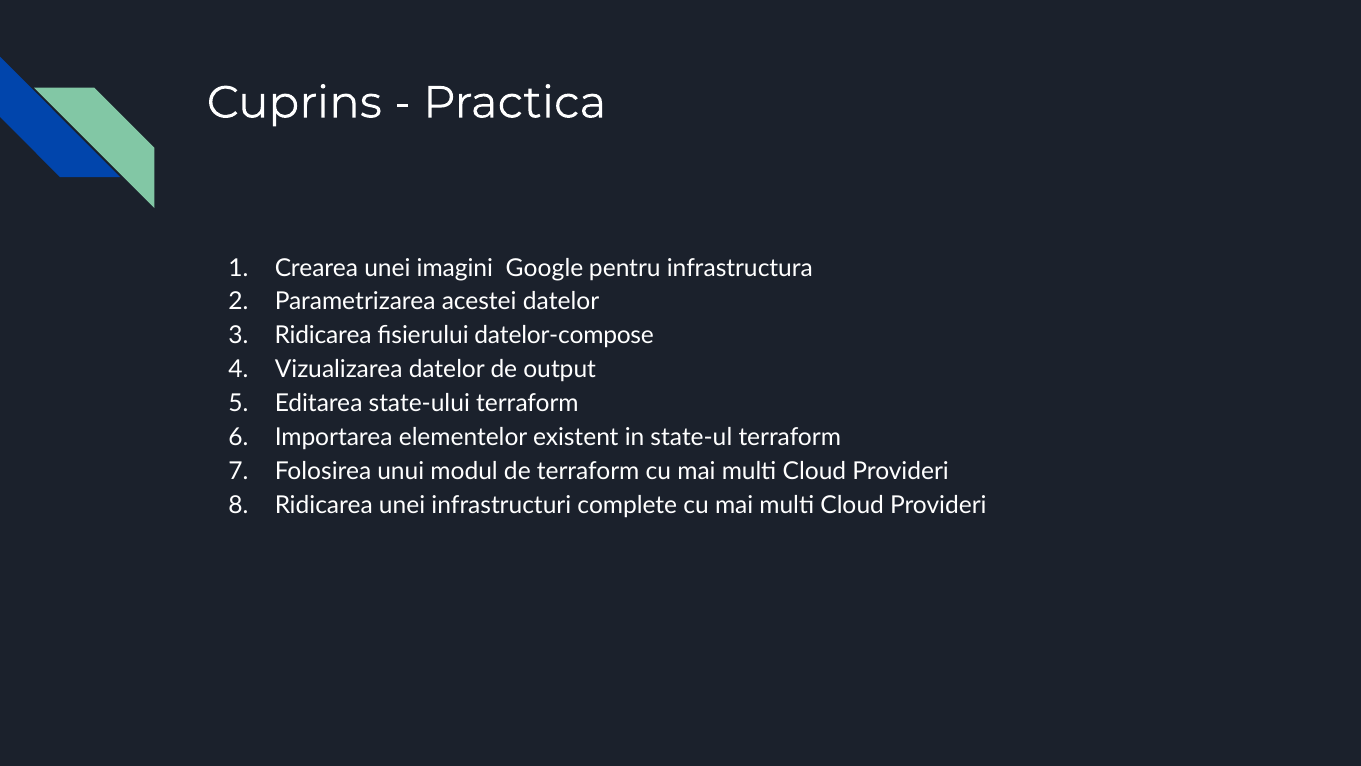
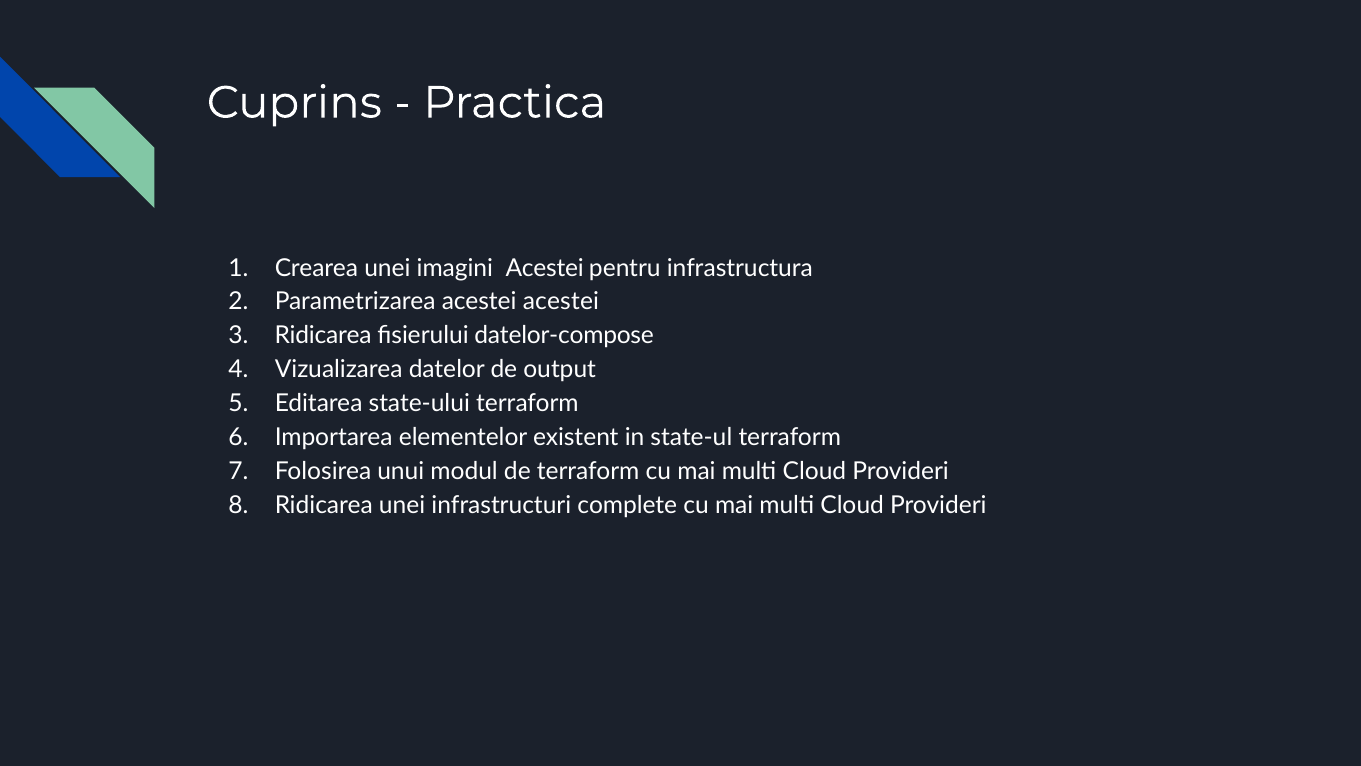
imagini Google: Google -> Acestei (545, 268)
acestei datelor: datelor -> acestei (561, 302)
